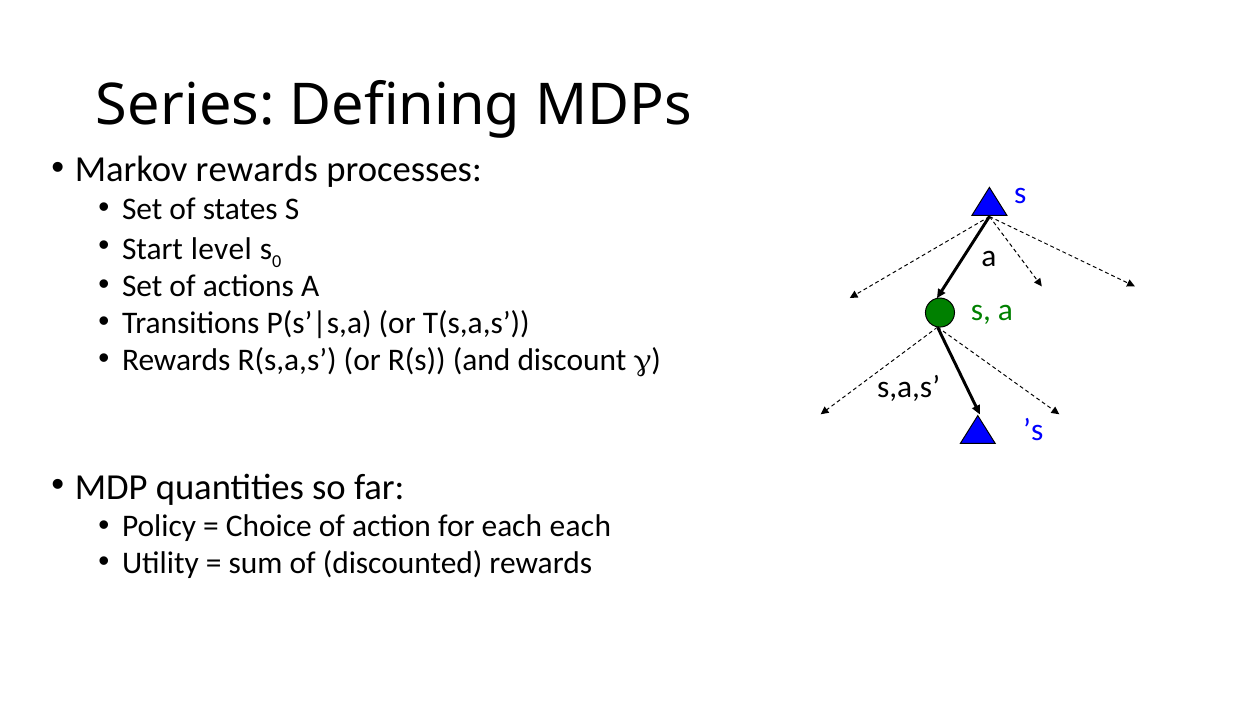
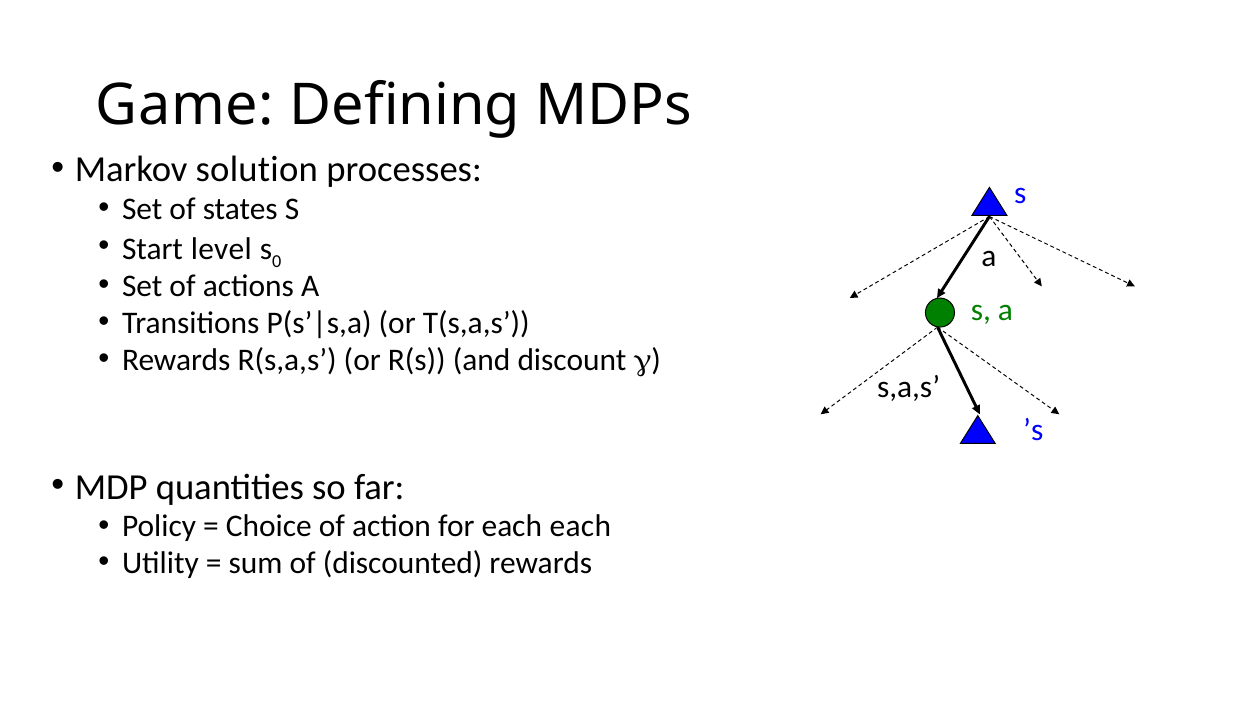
Series: Series -> Game (185, 106)
Markov rewards: rewards -> solution (257, 170)
